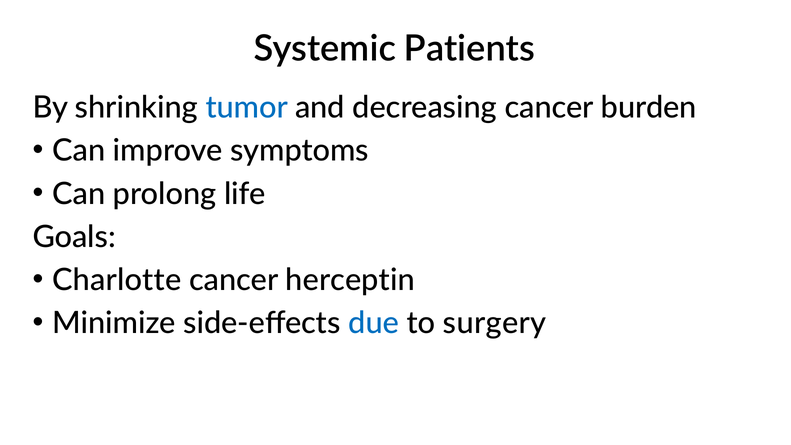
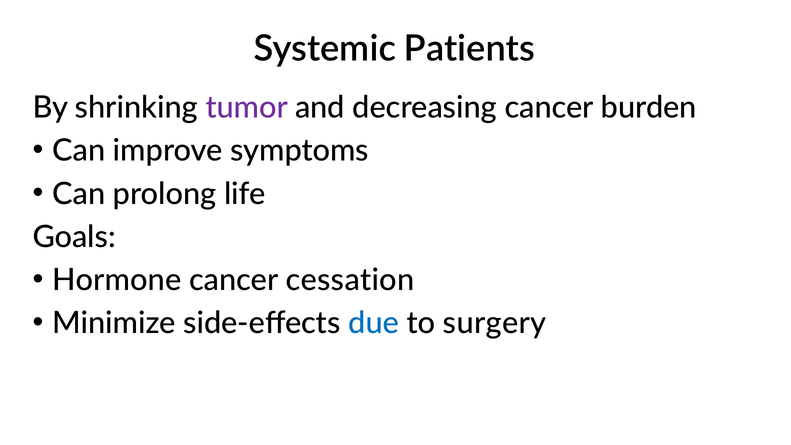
tumor colour: blue -> purple (247, 108)
Charlotte: Charlotte -> Hormone (117, 280)
herceptin: herceptin -> cessation (350, 280)
